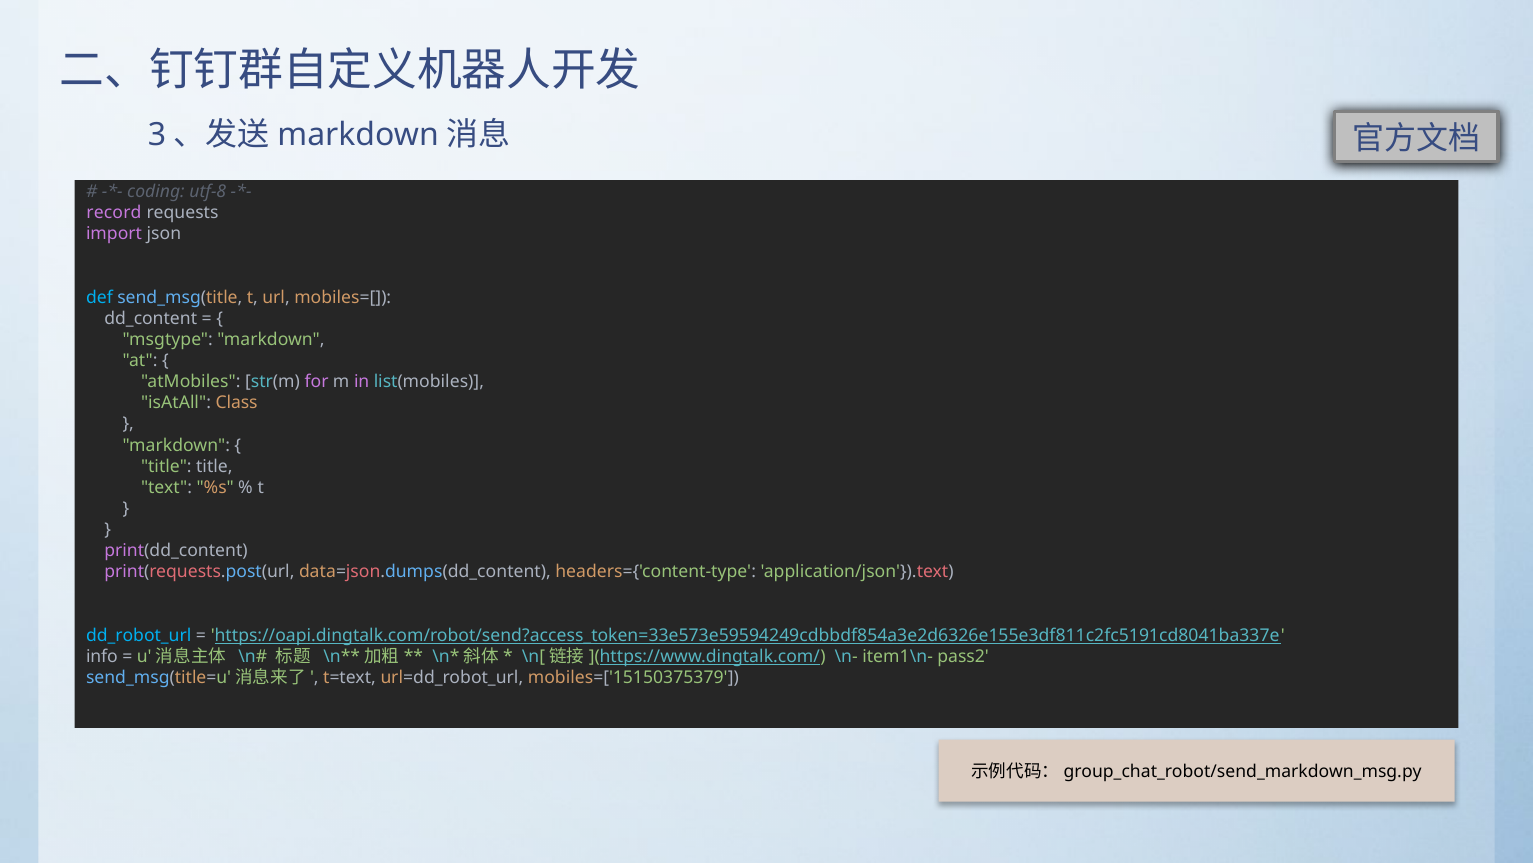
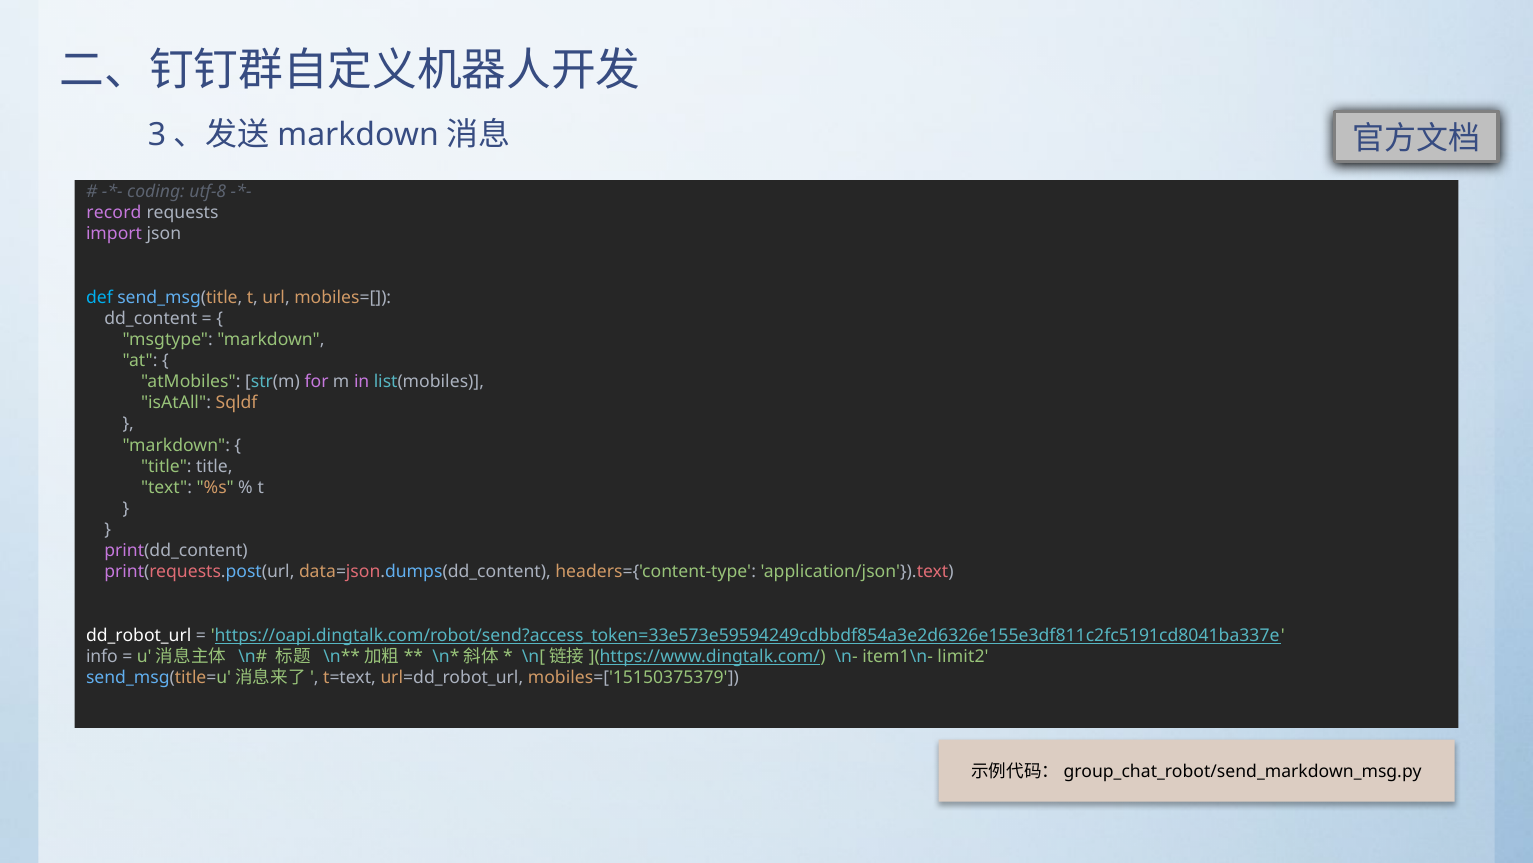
Class: Class -> Sqldf (237, 403)
dd_robot_url colour: light blue -> white (139, 635)
pass2: pass2 -> limit2 (963, 656)
